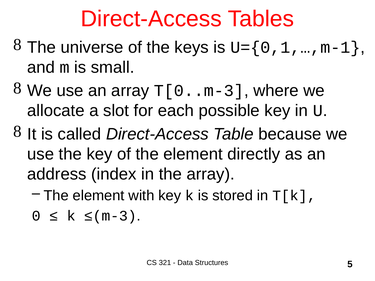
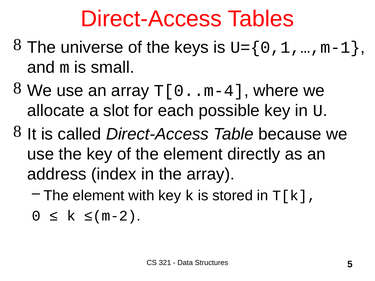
T[0..m-3: T[0..m-3 -> T[0..m-4 (199, 91)
≤(m-3: ≤(m-3 -> ≤(m-2 (110, 216)
